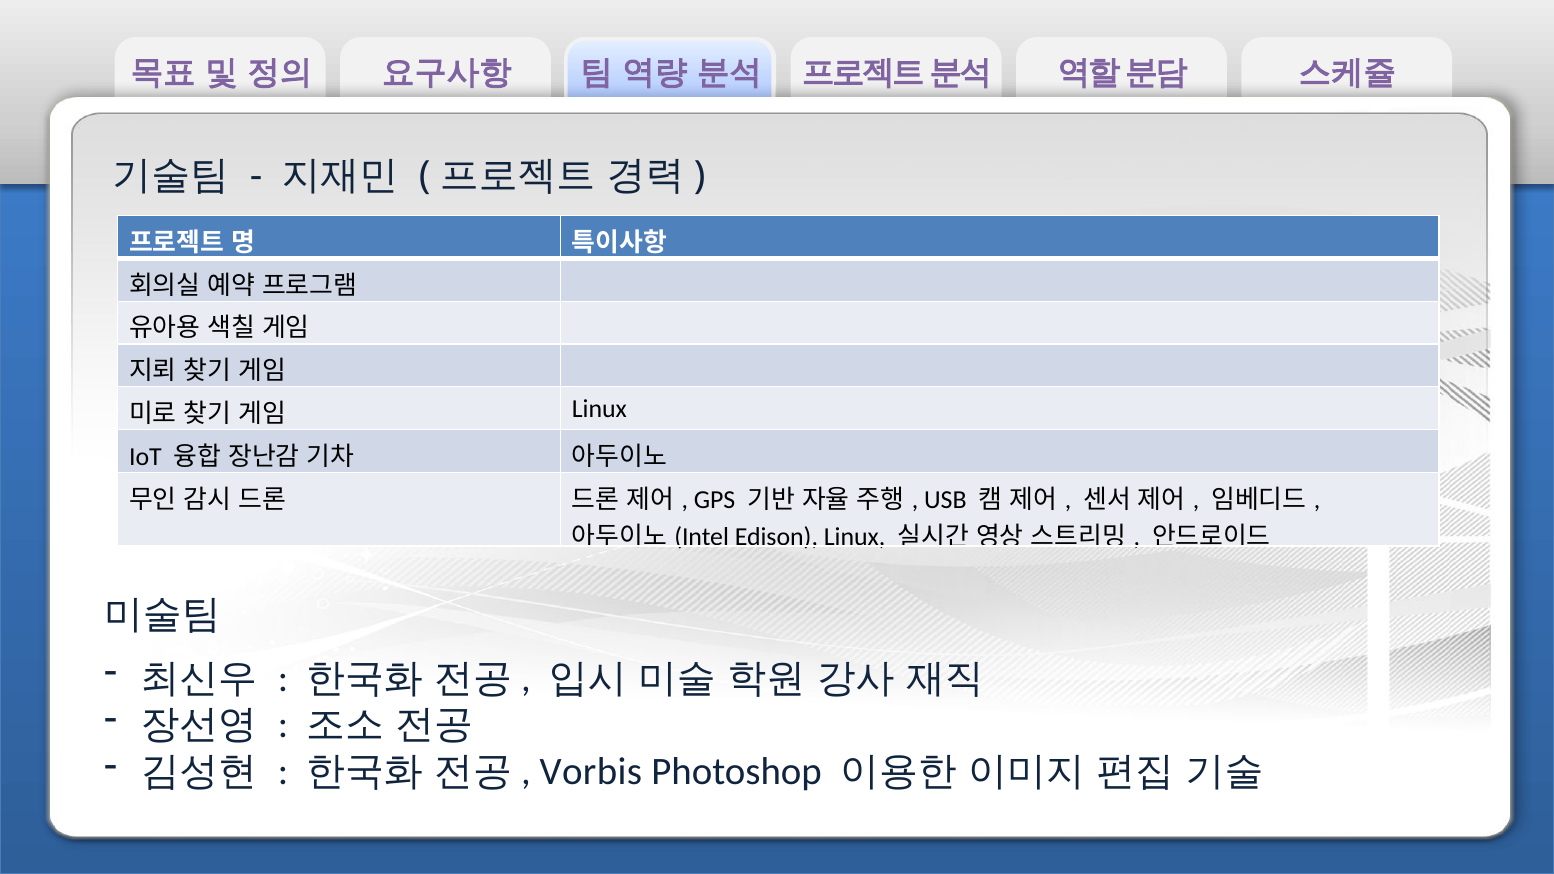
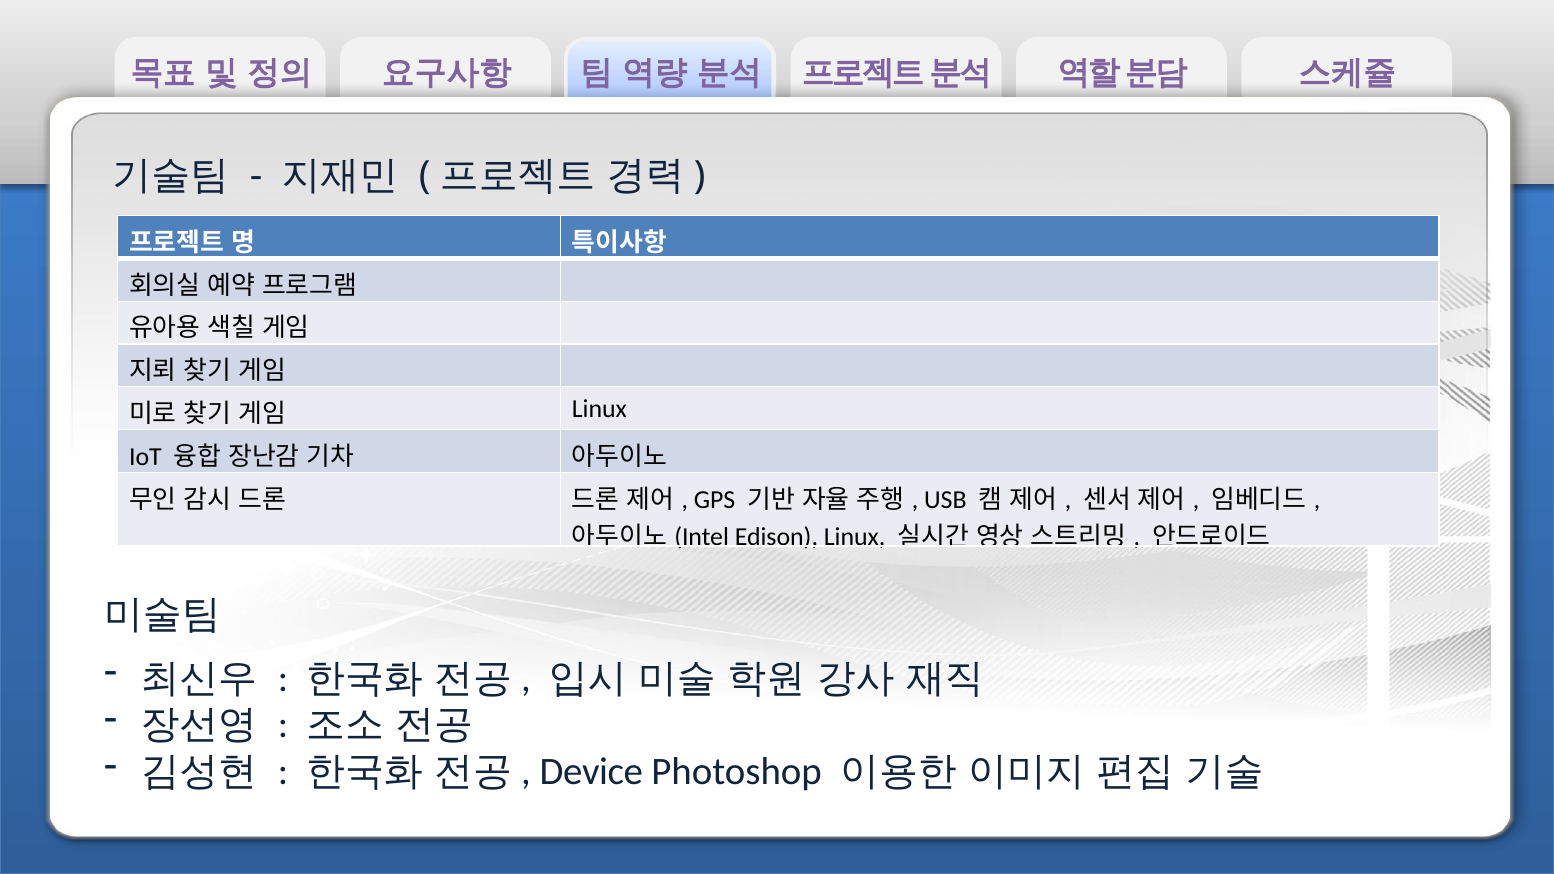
Vorbis: Vorbis -> Device (591, 772)
